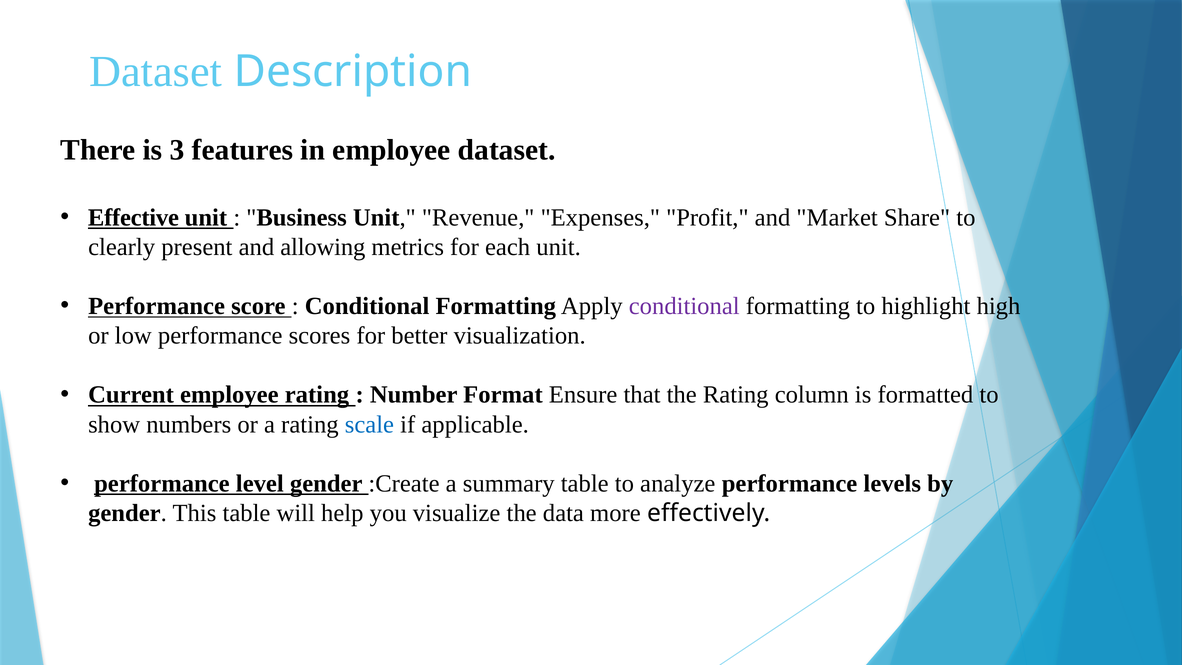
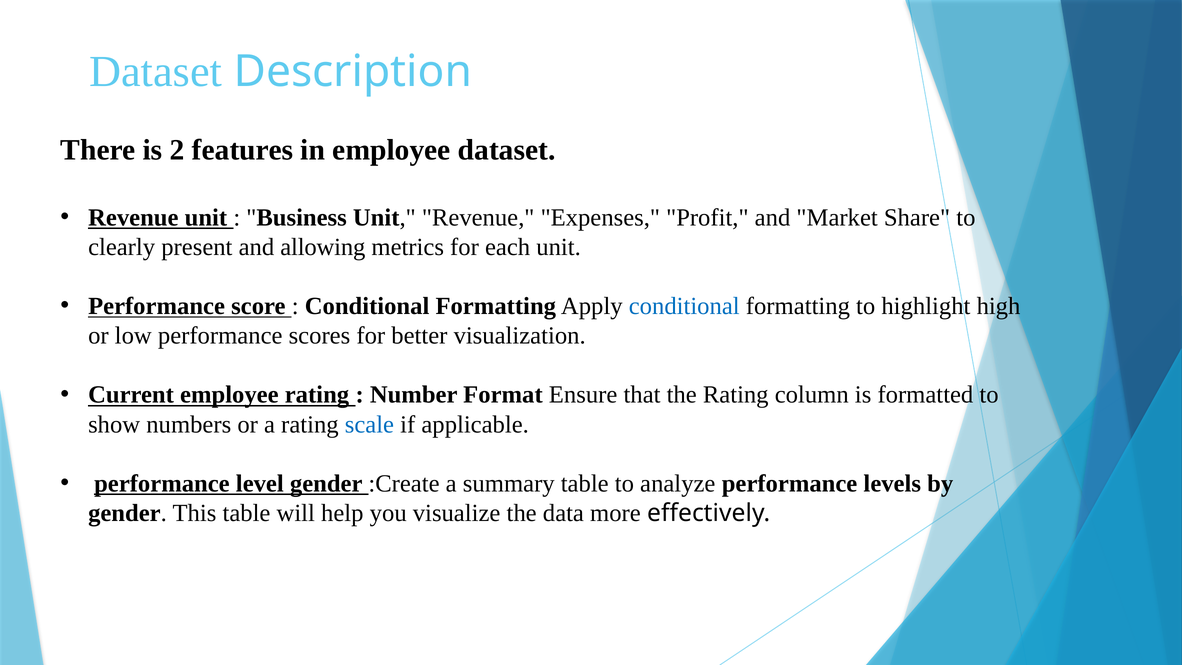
3: 3 -> 2 (177, 150)
Effective: Effective -> Revenue (133, 217)
conditional colour: purple -> blue (684, 306)
